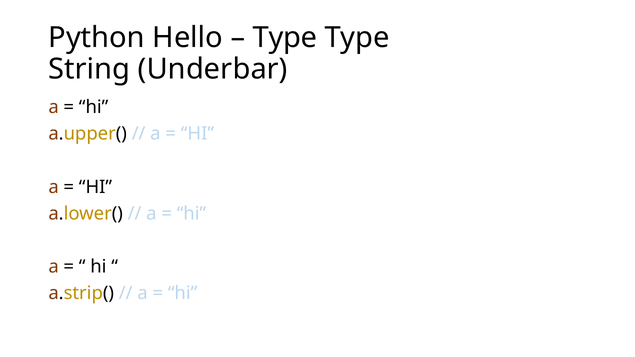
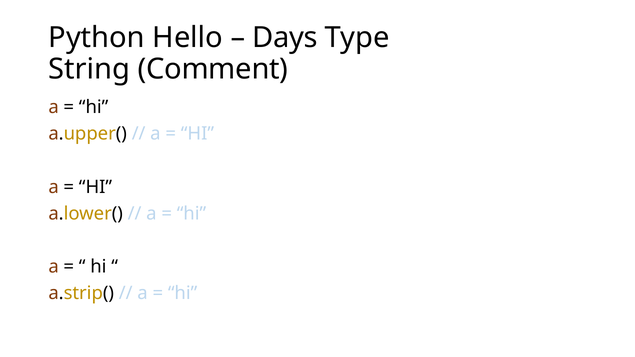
Type: Type -> Days (285, 38)
Underbar: Underbar -> Comment (213, 69)
